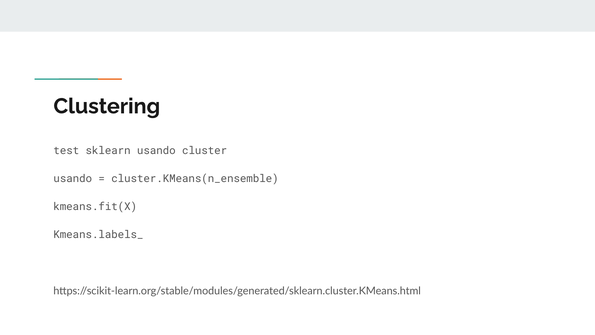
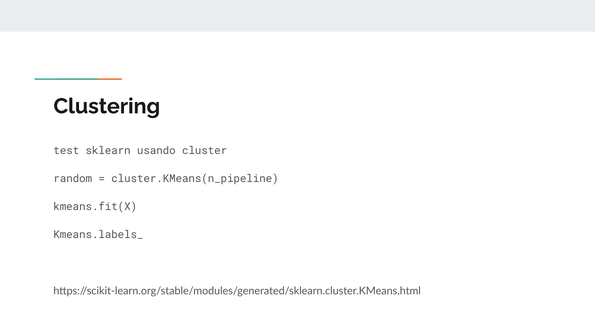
usando: usando -> random (73, 178)
cluster.KMeans(n_ensemble: cluster.KMeans(n_ensemble -> cluster.KMeans(n_pipeline (195, 178)
